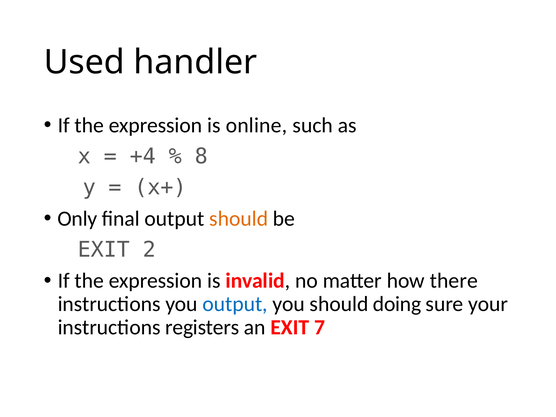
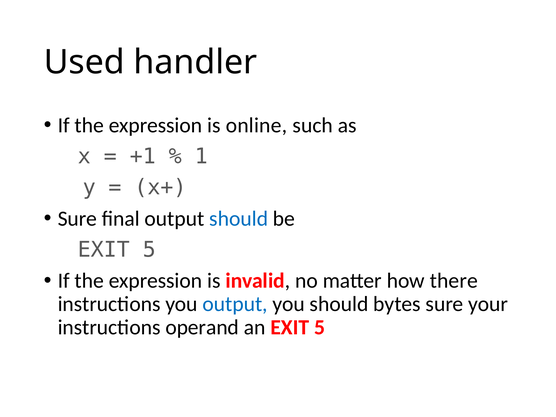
+4: +4 -> +1 (143, 156)
8: 8 -> 1 (201, 156)
Only: Only -> Sure (77, 219)
should colour: orange -> blue (239, 219)
2: 2 -> 5 (149, 250)
doing: doing -> bytes (397, 304)
registers: registers -> operand (202, 327)
an EXIT 7: 7 -> 5 (320, 327)
